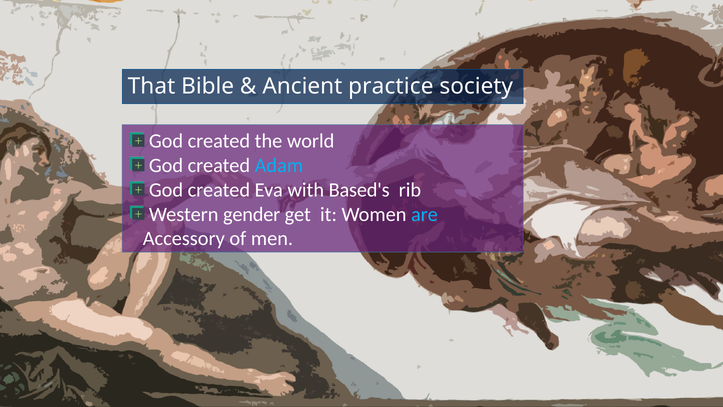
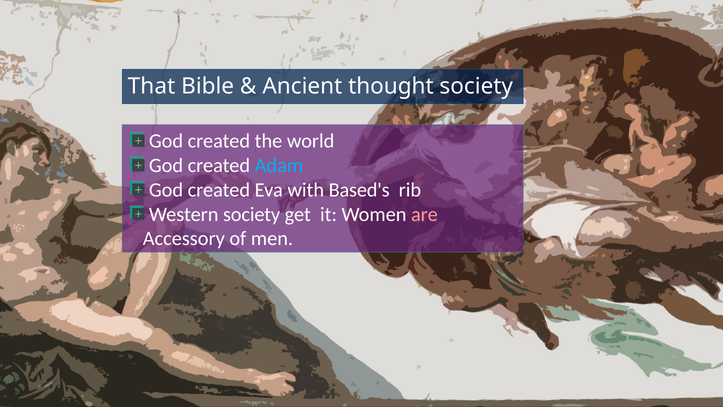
practice: practice -> thought (391, 86)
Western gender: gender -> society (252, 214)
are colour: light blue -> pink (424, 214)
